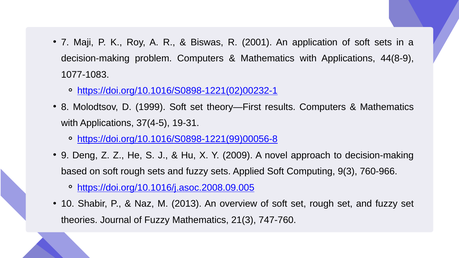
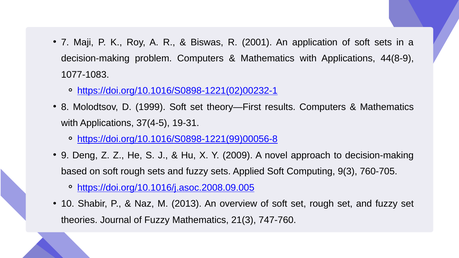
760-966: 760-966 -> 760-705 (379, 172)
